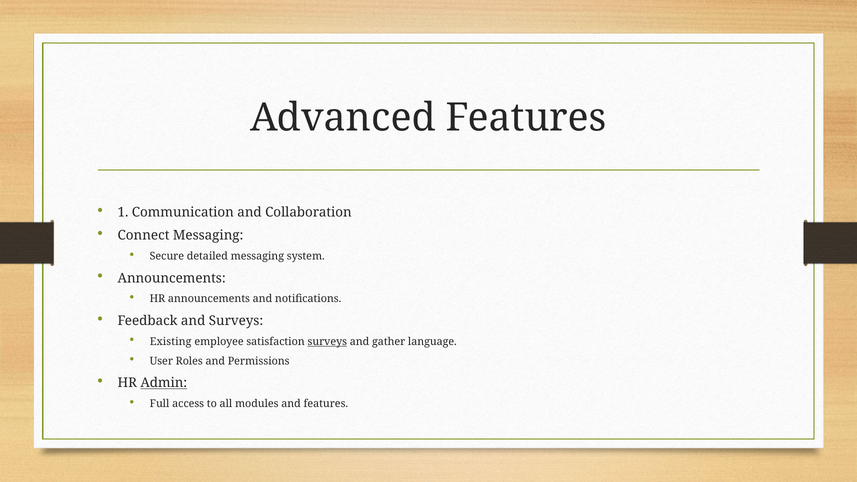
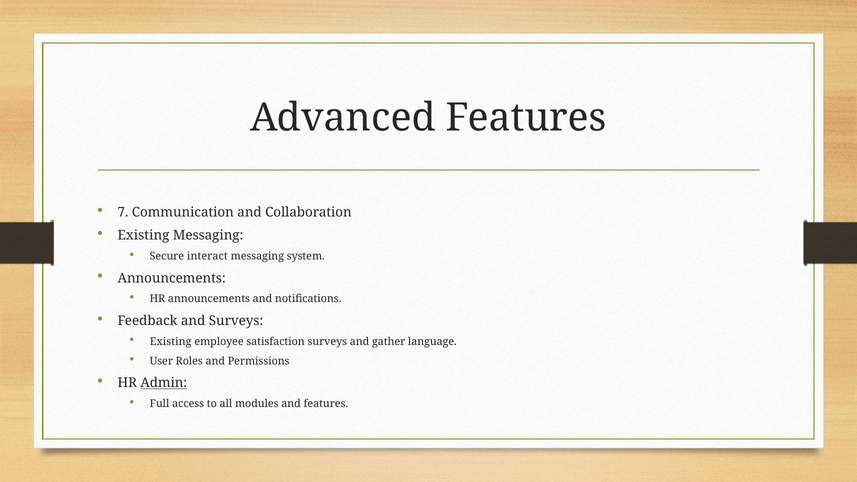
1: 1 -> 7 (123, 212)
Connect: Connect -> Existing (143, 235)
detailed: detailed -> interact (207, 256)
surveys underline: present -> none (327, 342)
